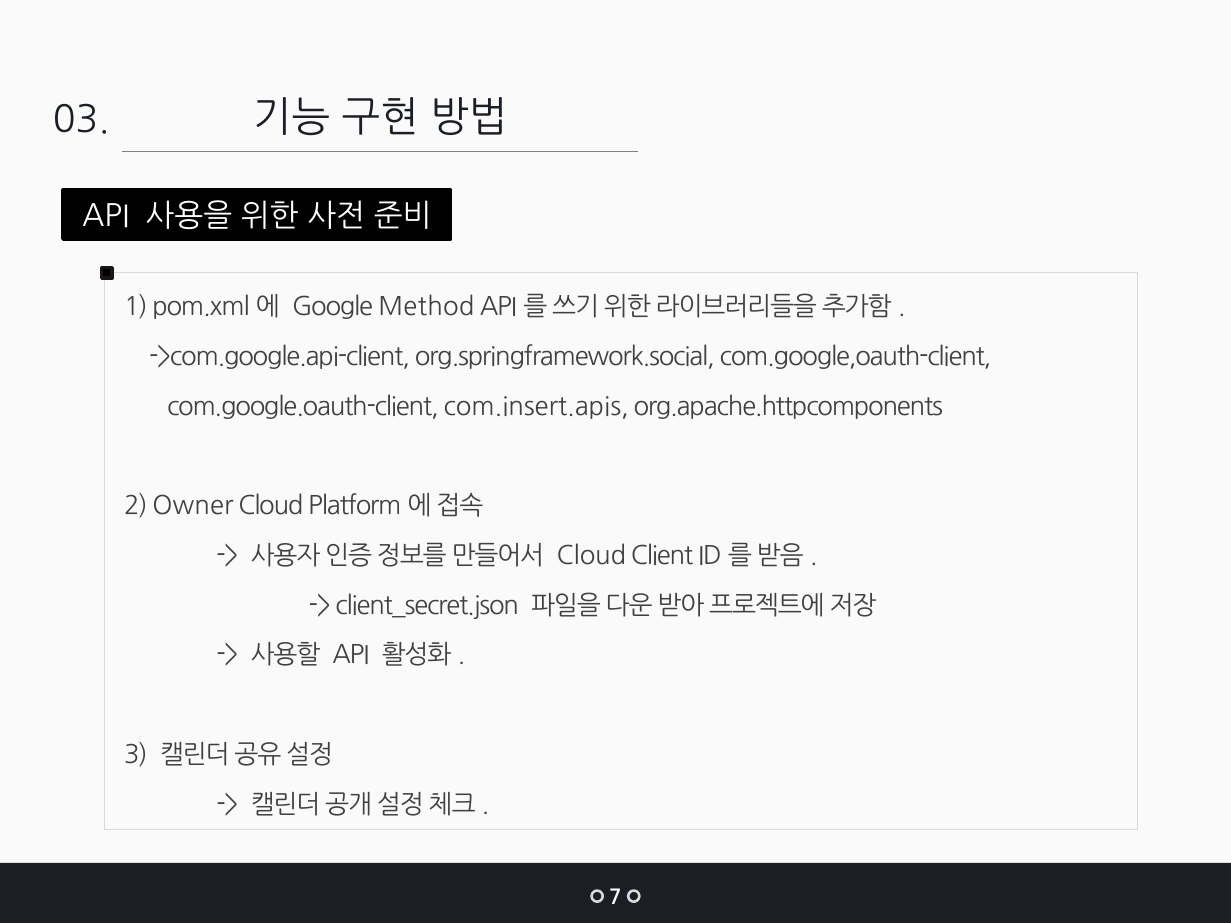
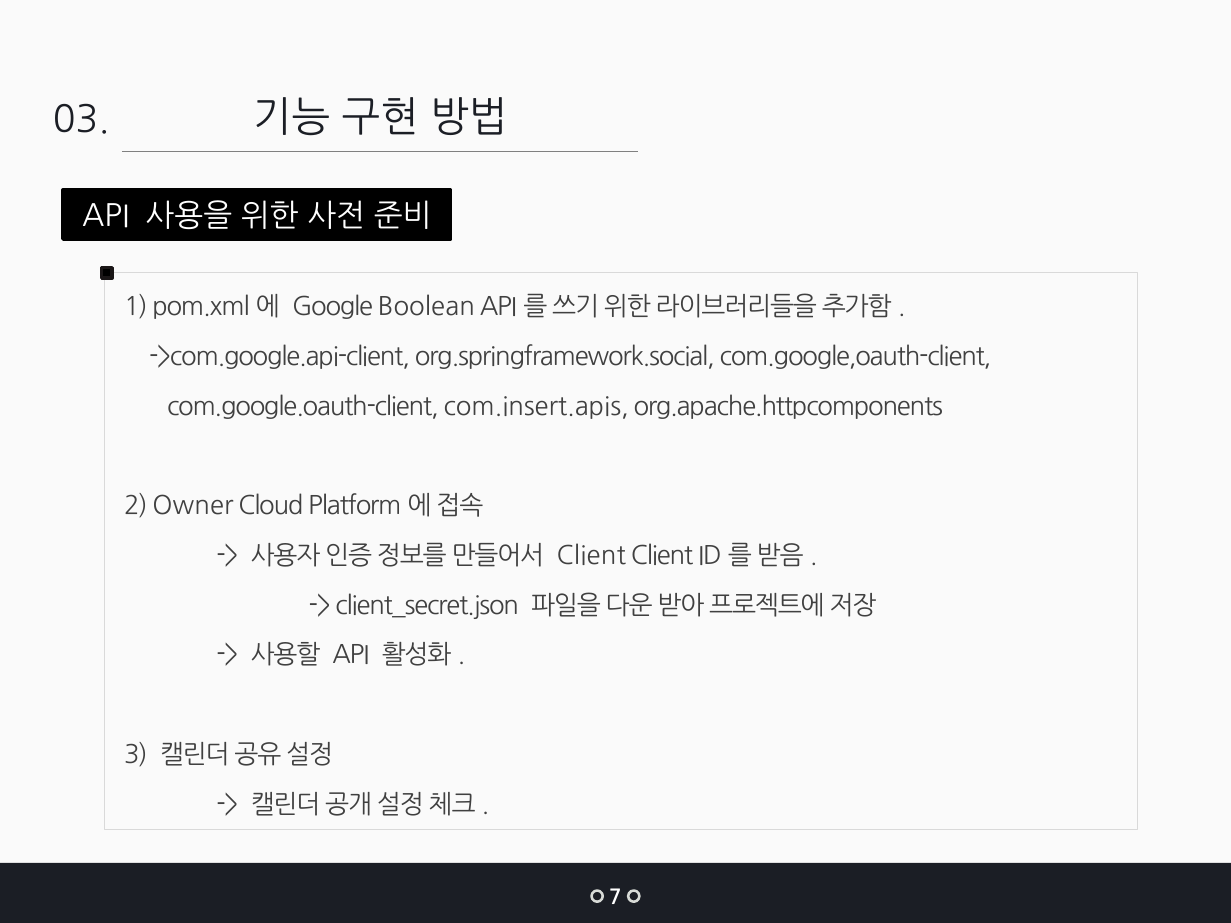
Method: Method -> Boolean (426, 307)
Cloud: Cloud -> Client (591, 556)
